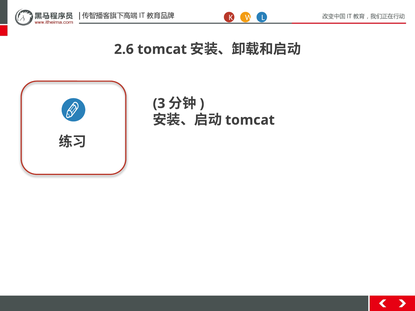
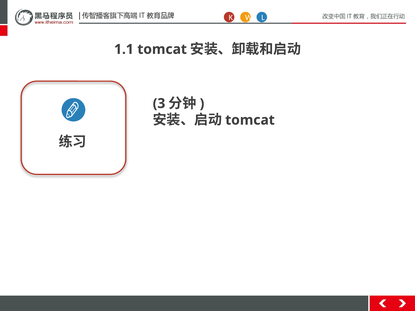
2.6: 2.6 -> 1.1 (124, 49)
